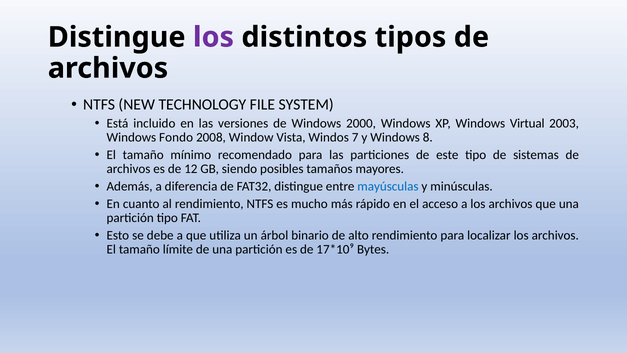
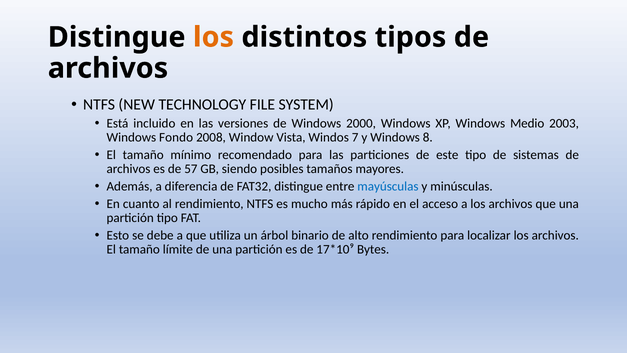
los colour: purple -> orange (214, 37)
Virtual: Virtual -> Medio (527, 123)
12: 12 -> 57 (191, 169)
